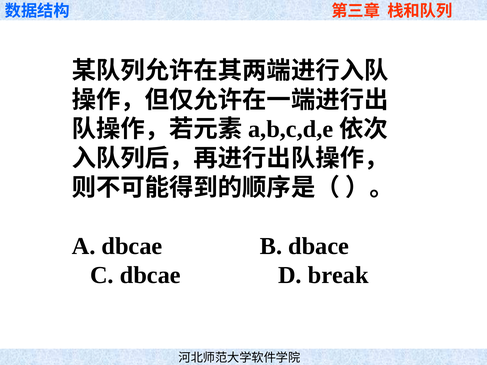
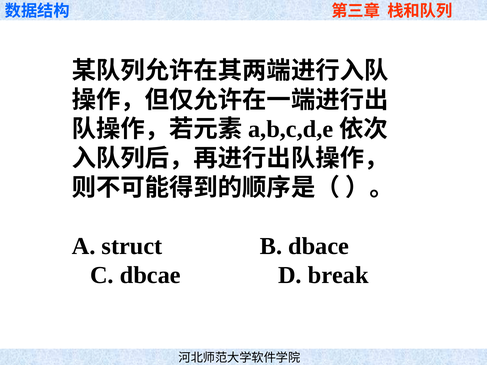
A dbcae: dbcae -> struct (132, 246)
